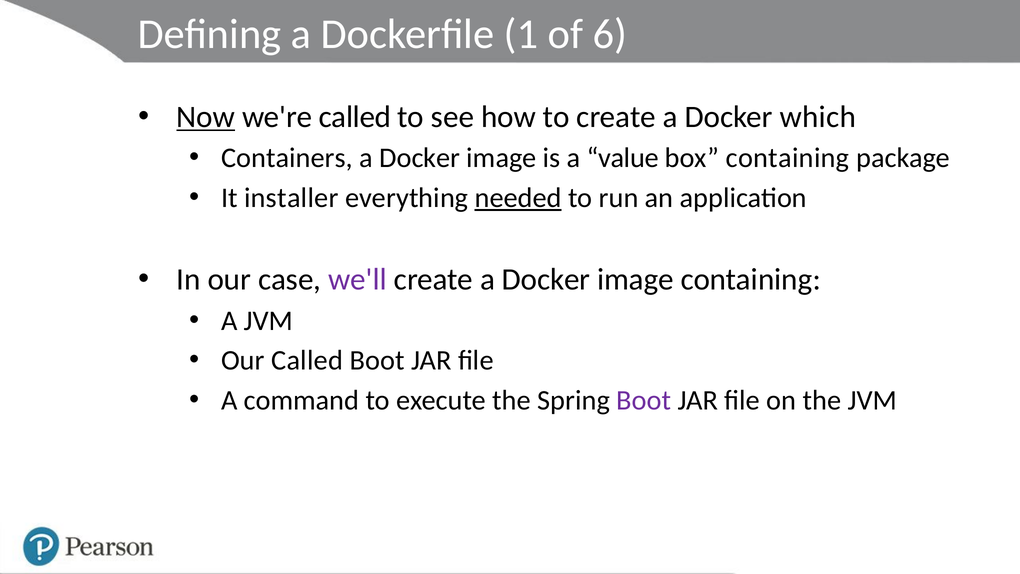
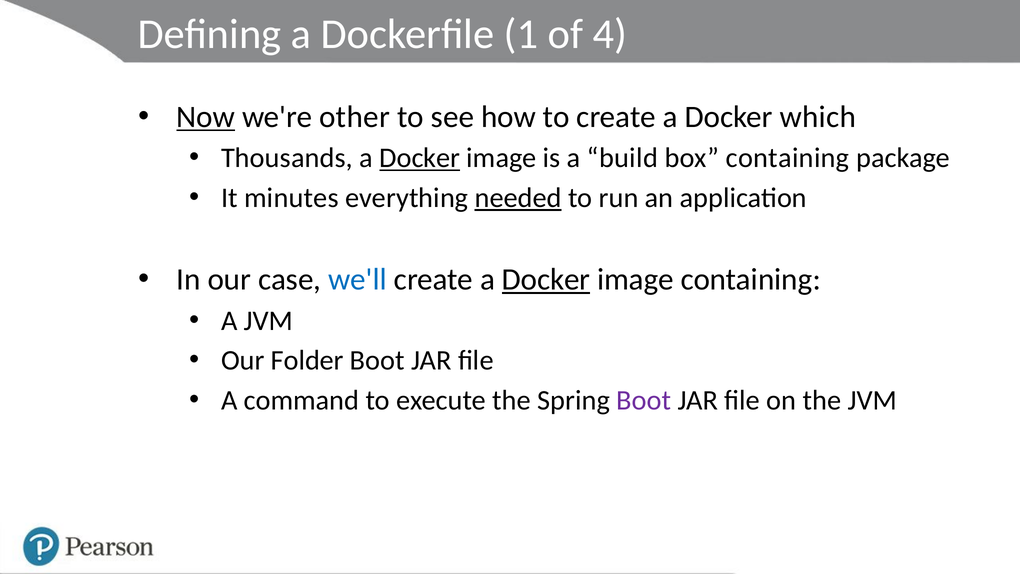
6: 6 -> 4 (610, 34)
we're called: called -> other (355, 117)
Containers: Containers -> Thousands (287, 158)
Docker underline: none -> present (420, 158)
value: value -> build (622, 158)
installer: installer -> minutes (291, 198)
we'll colour: purple -> blue (358, 280)
Docker underline: none -> present (546, 280)
Our Called: Called -> Folder (307, 360)
